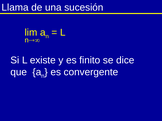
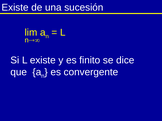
Llama: Llama -> Existe (15, 7)
